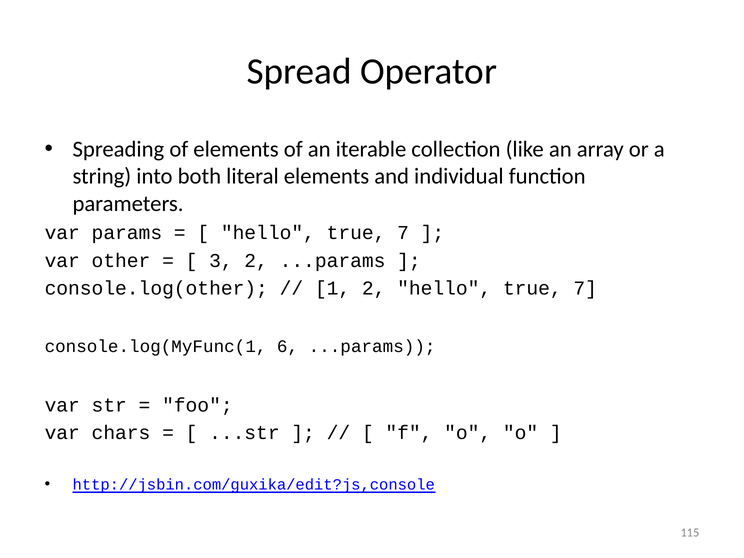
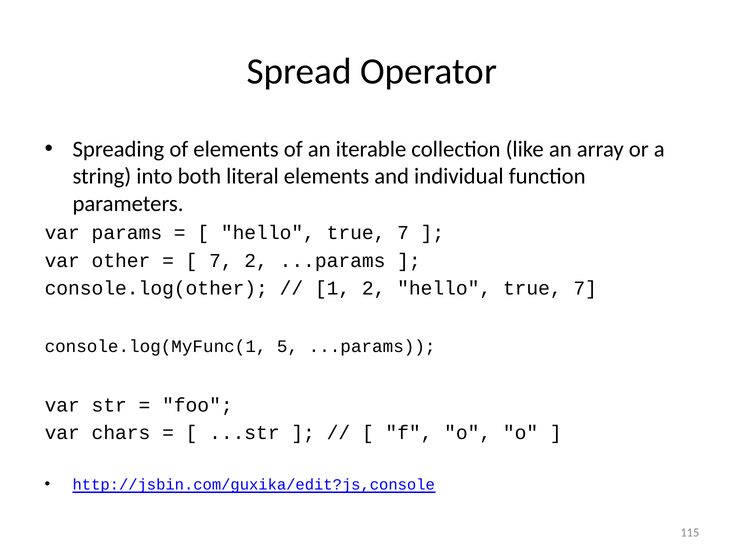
3: 3 -> 7 (221, 261)
6: 6 -> 5 (288, 346)
